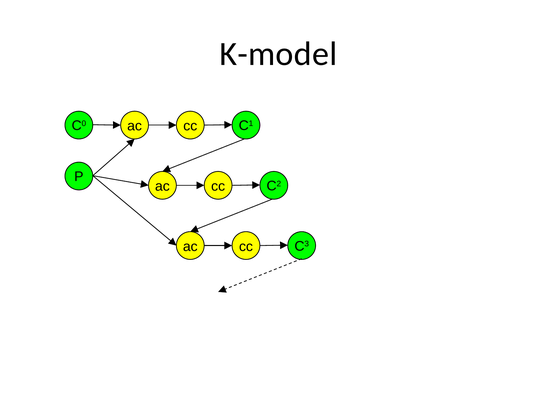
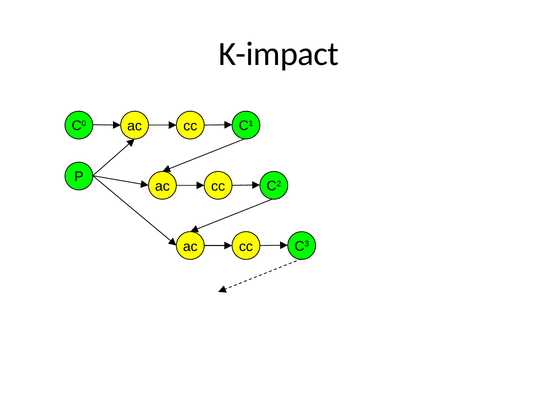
K-model: K-model -> K-impact (279, 54)
